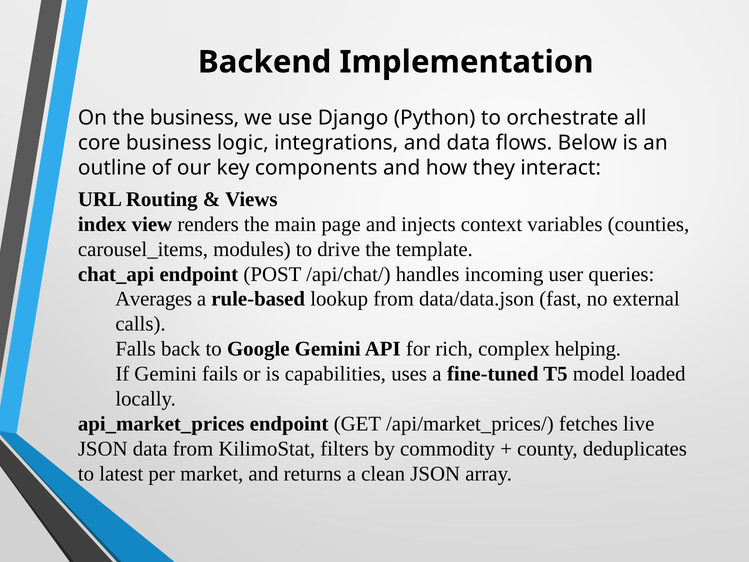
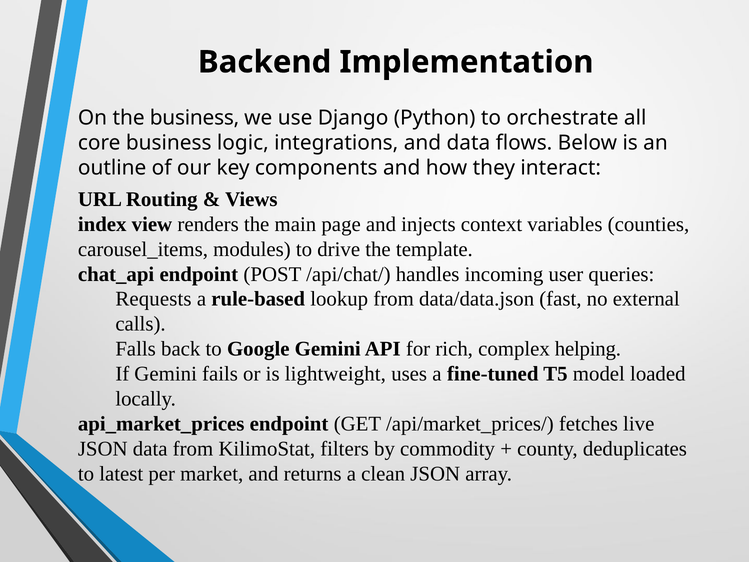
Averages: Averages -> Requests (153, 299)
capabilities: capabilities -> lightweight (335, 374)
